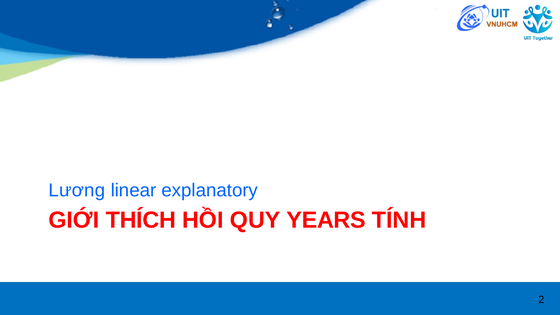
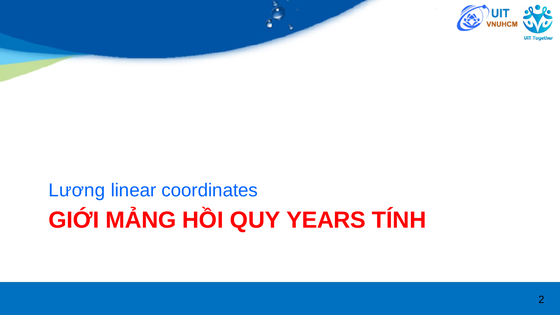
explanatory: explanatory -> coordinates (210, 190)
THÍCH: THÍCH -> MẢNG (141, 220)
